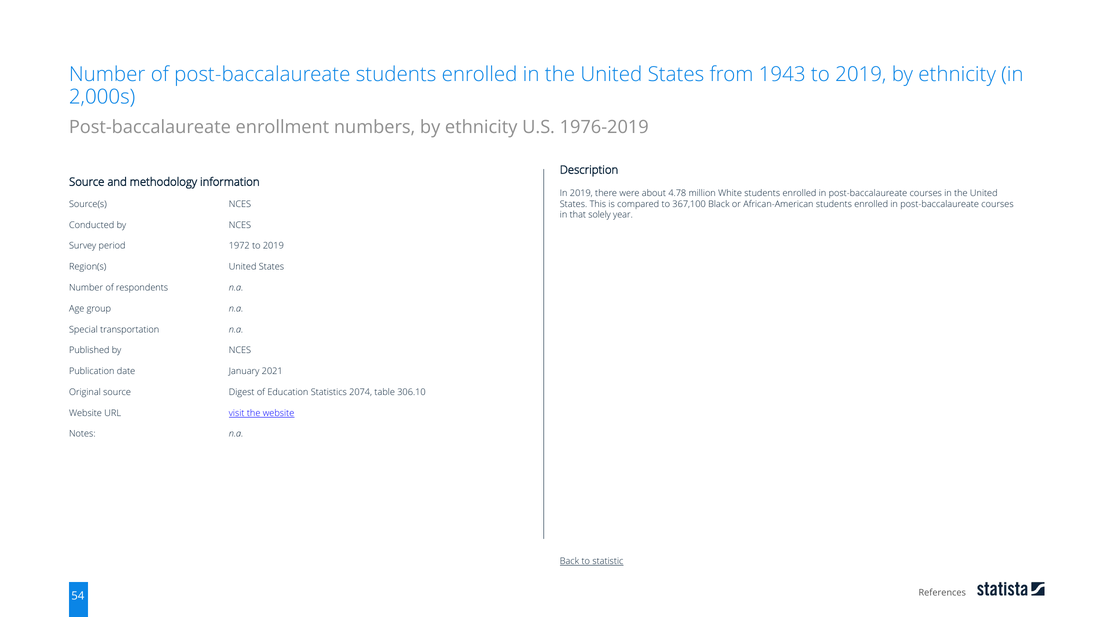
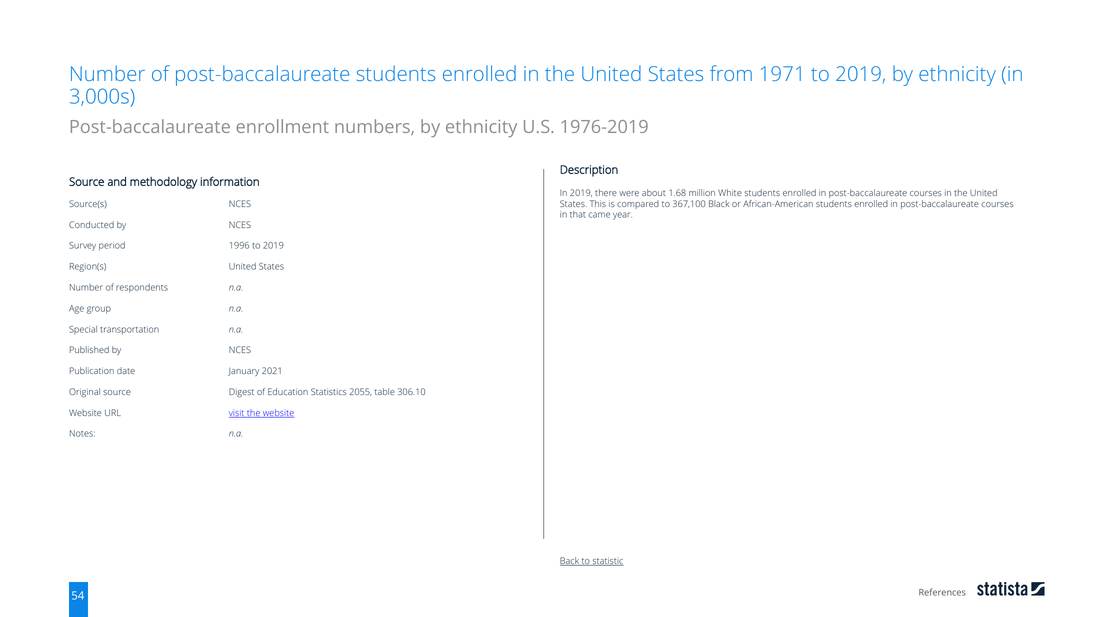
1943: 1943 -> 1971 (782, 75)
2,000s: 2,000s -> 3,000s (102, 97)
4.78: 4.78 -> 1.68 (677, 193)
solely: solely -> came (600, 215)
1972: 1972 -> 1996 (239, 246)
2074: 2074 -> 2055 (361, 392)
